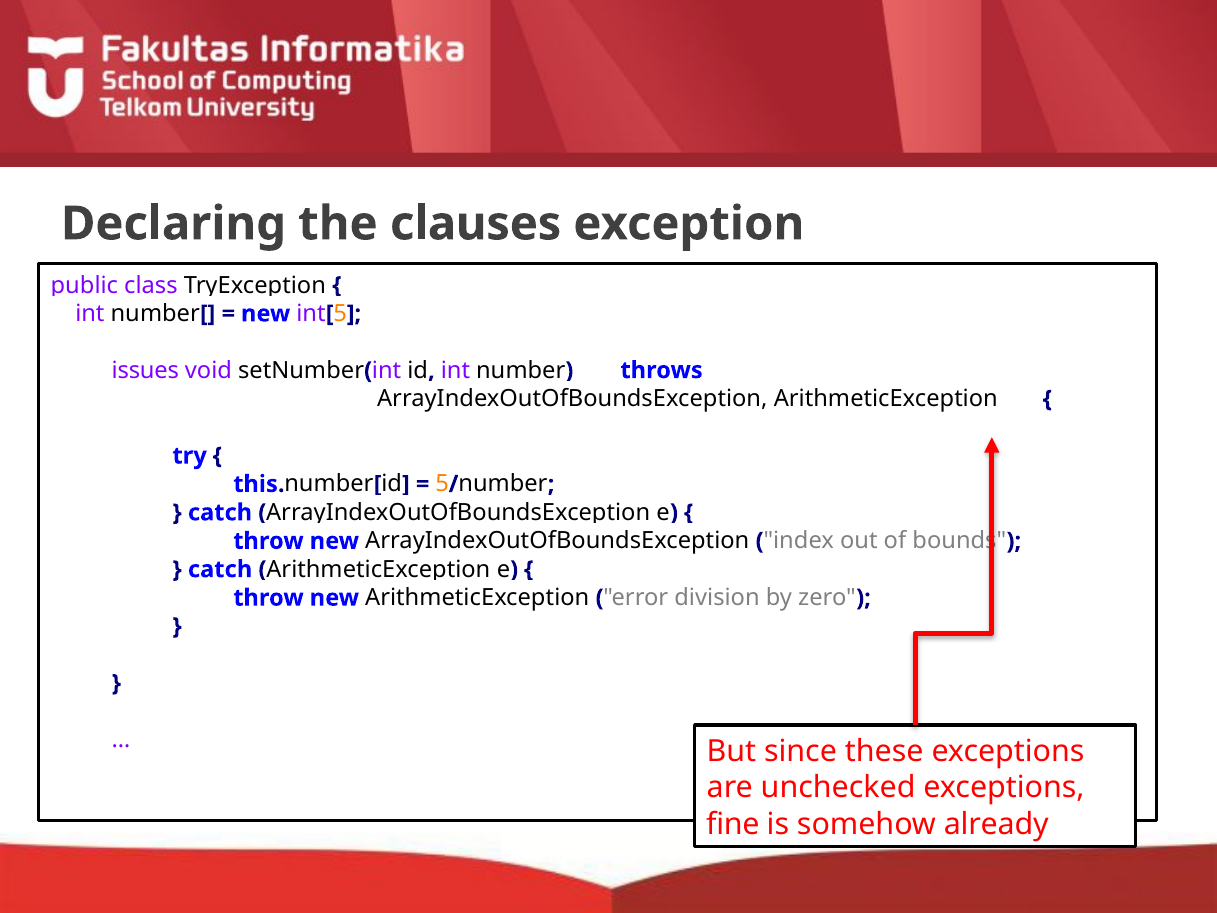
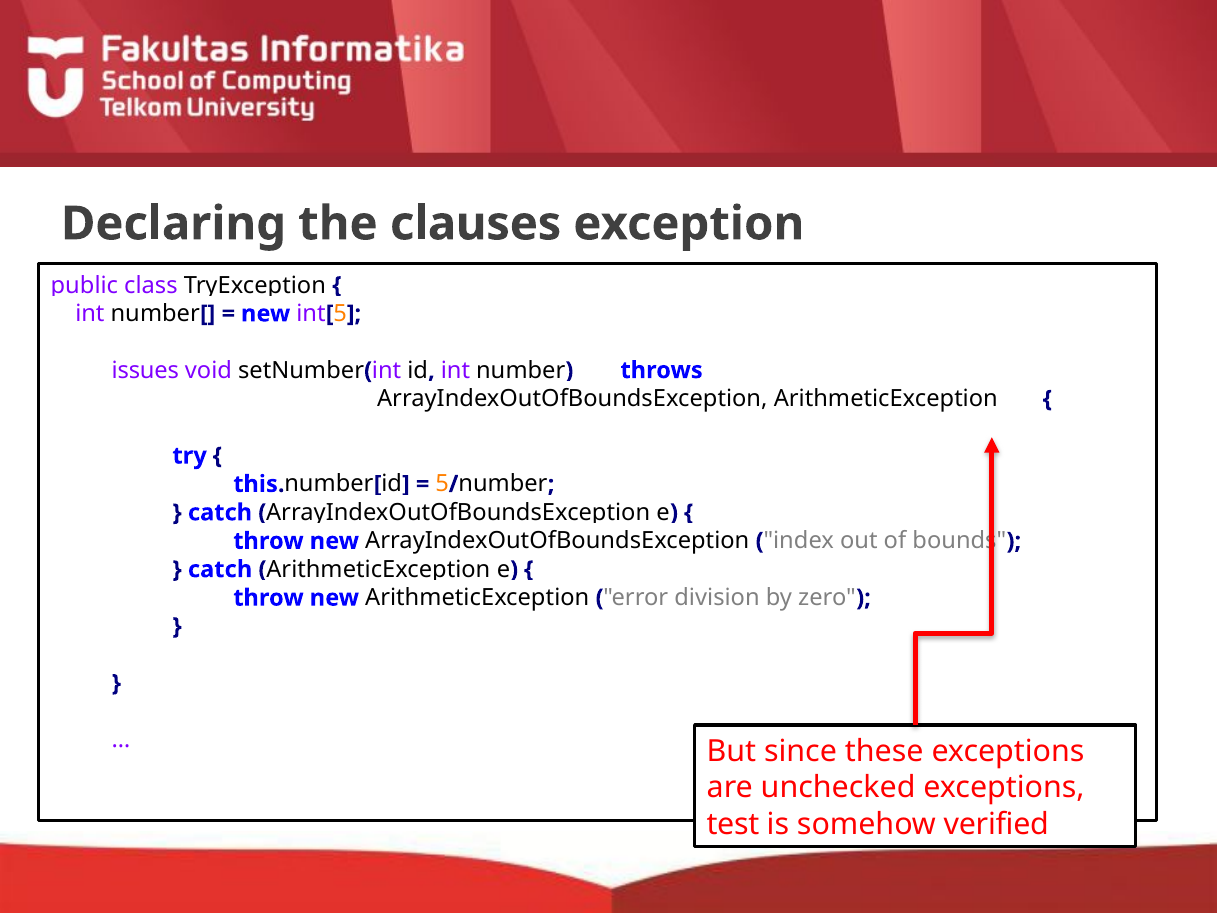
fine: fine -> test (733, 824)
already: already -> verified (996, 824)
